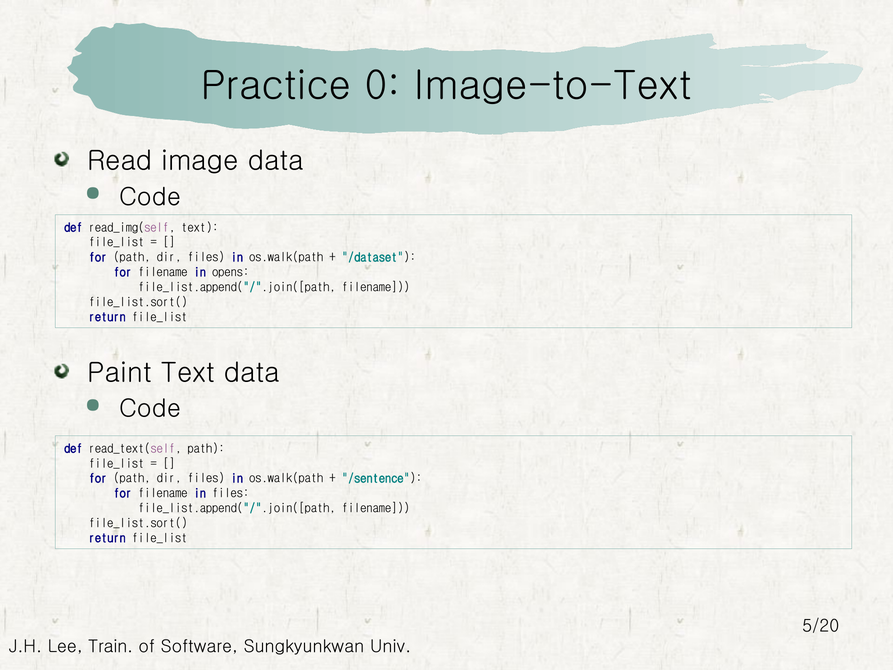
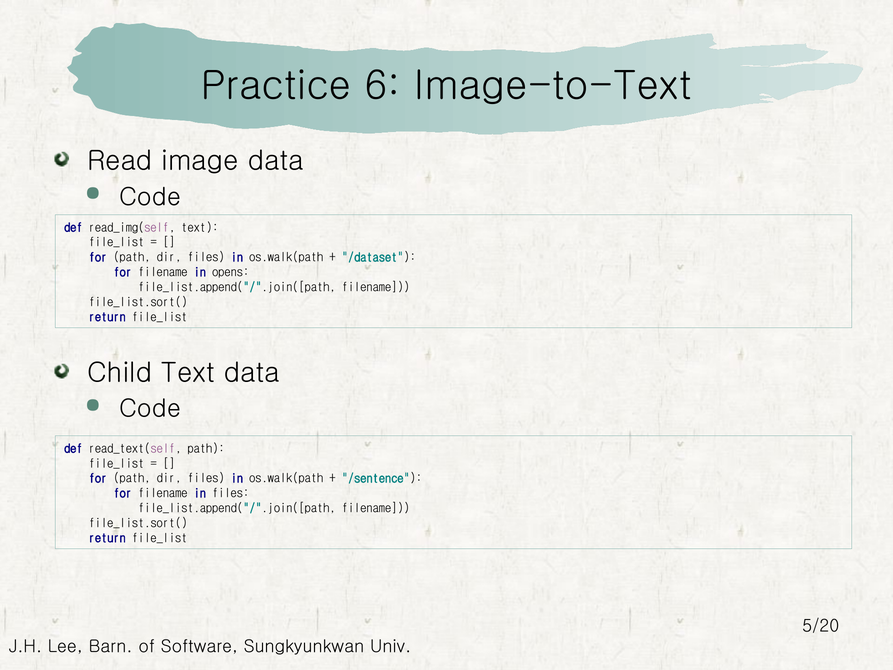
0: 0 -> 6 (383, 85)
Paint: Paint -> Child (120, 373)
Train: Train -> Barn (110, 646)
